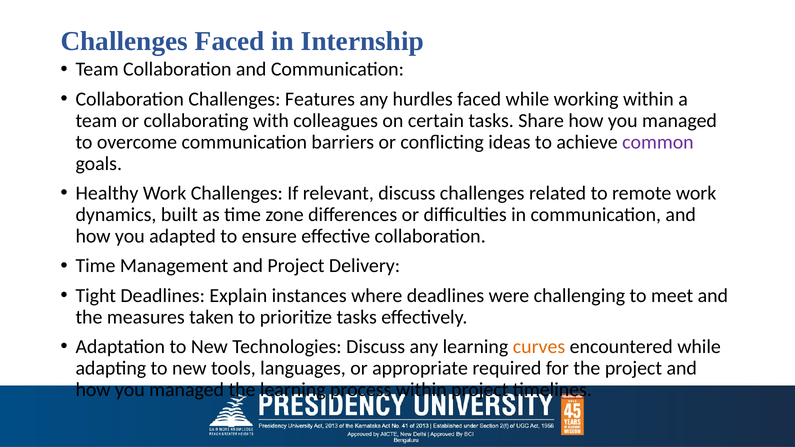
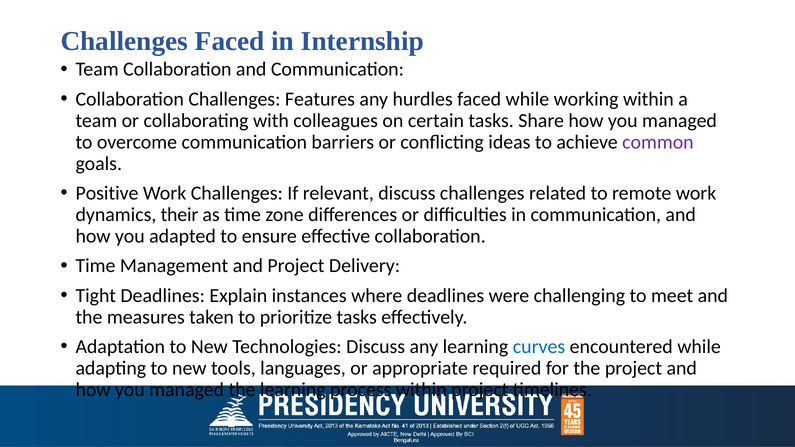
Healthy: Healthy -> Positive (107, 193)
built: built -> their (179, 215)
curves colour: orange -> blue (539, 347)
